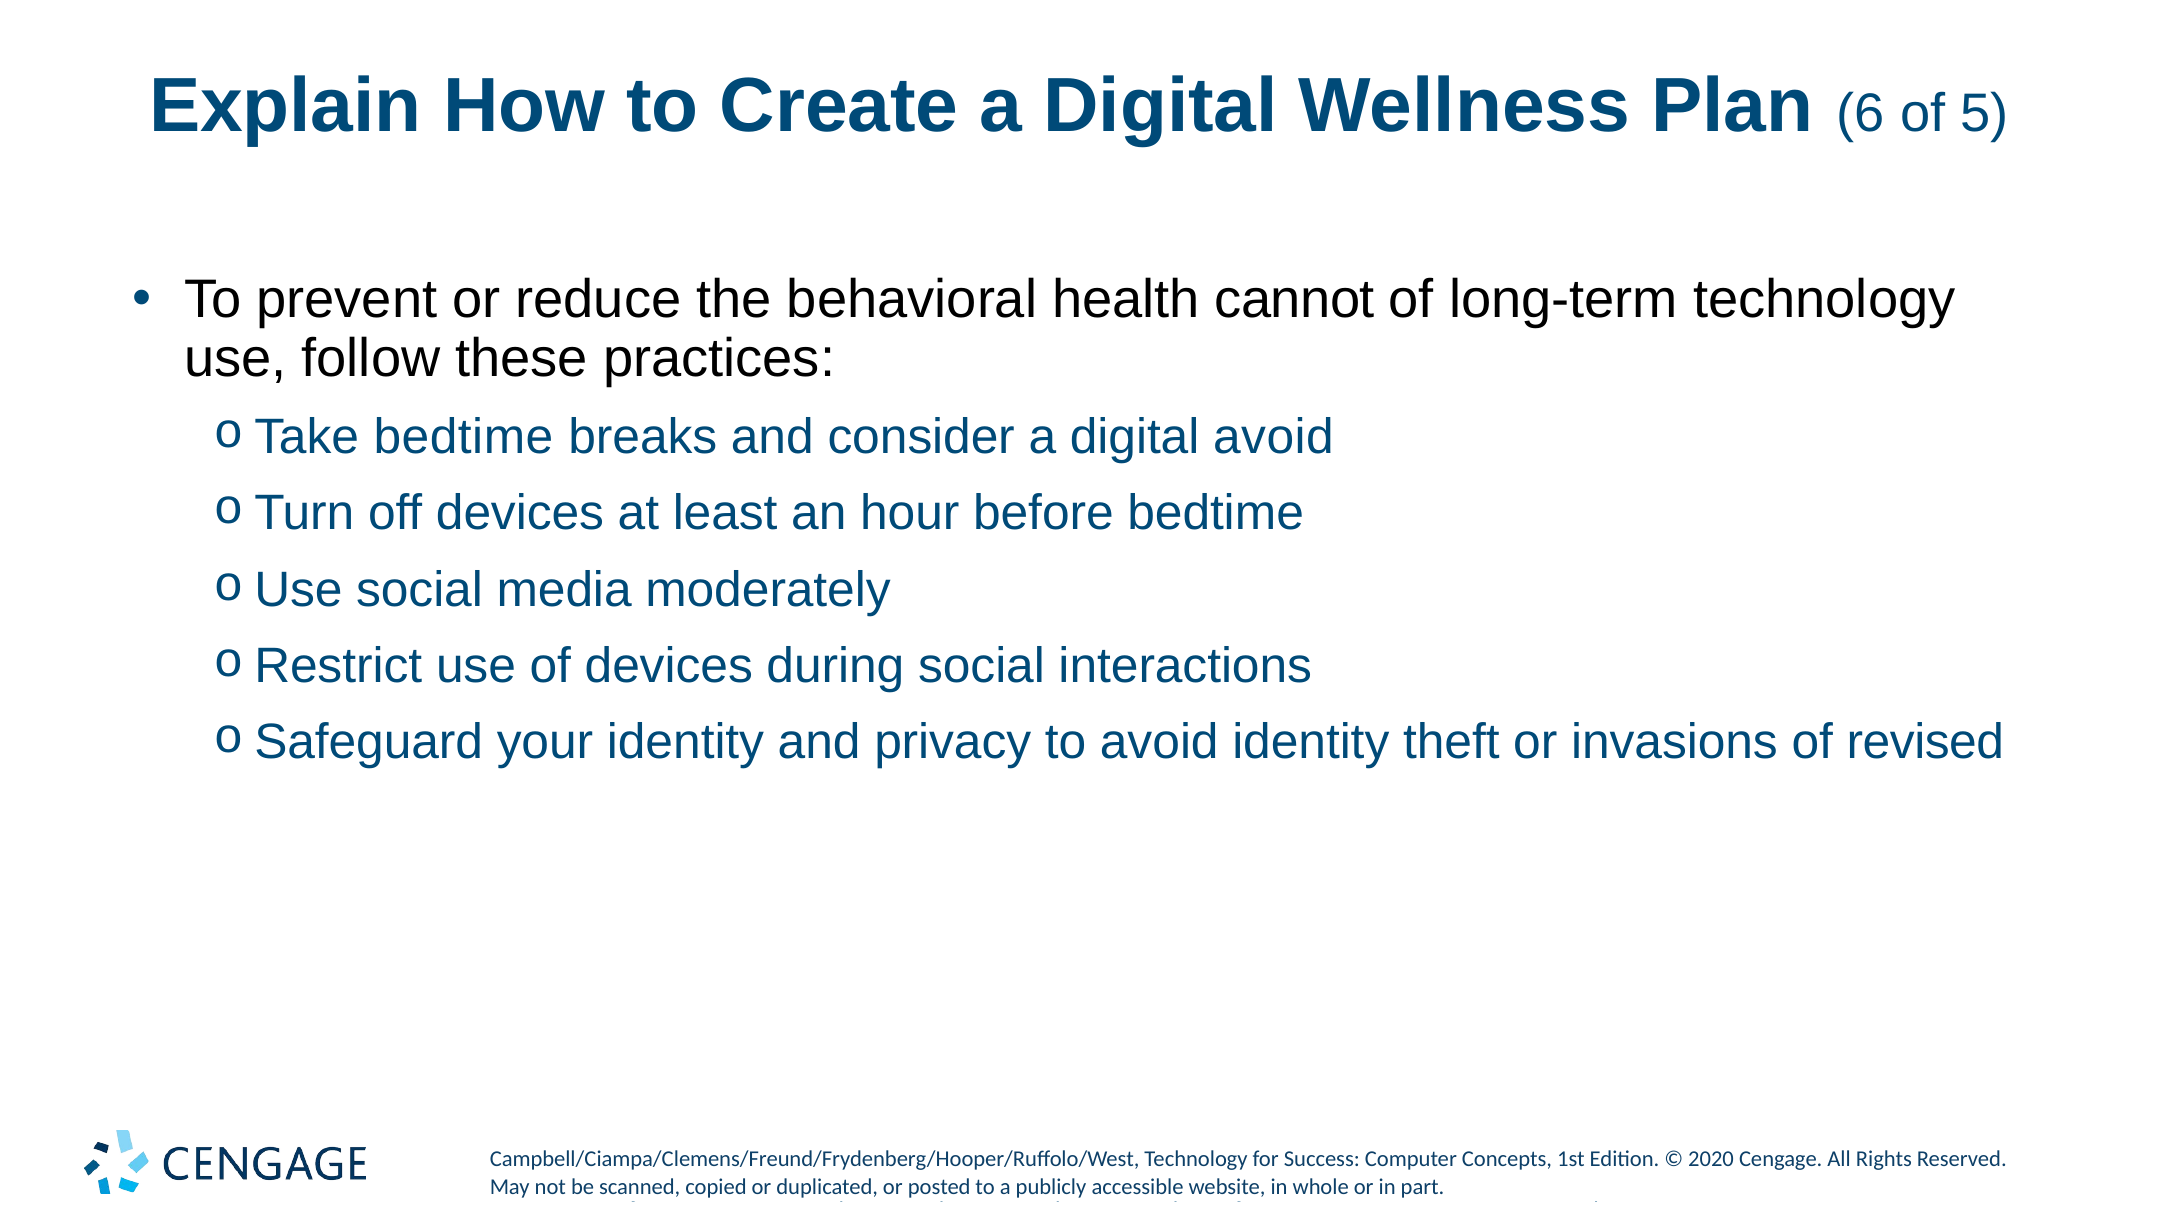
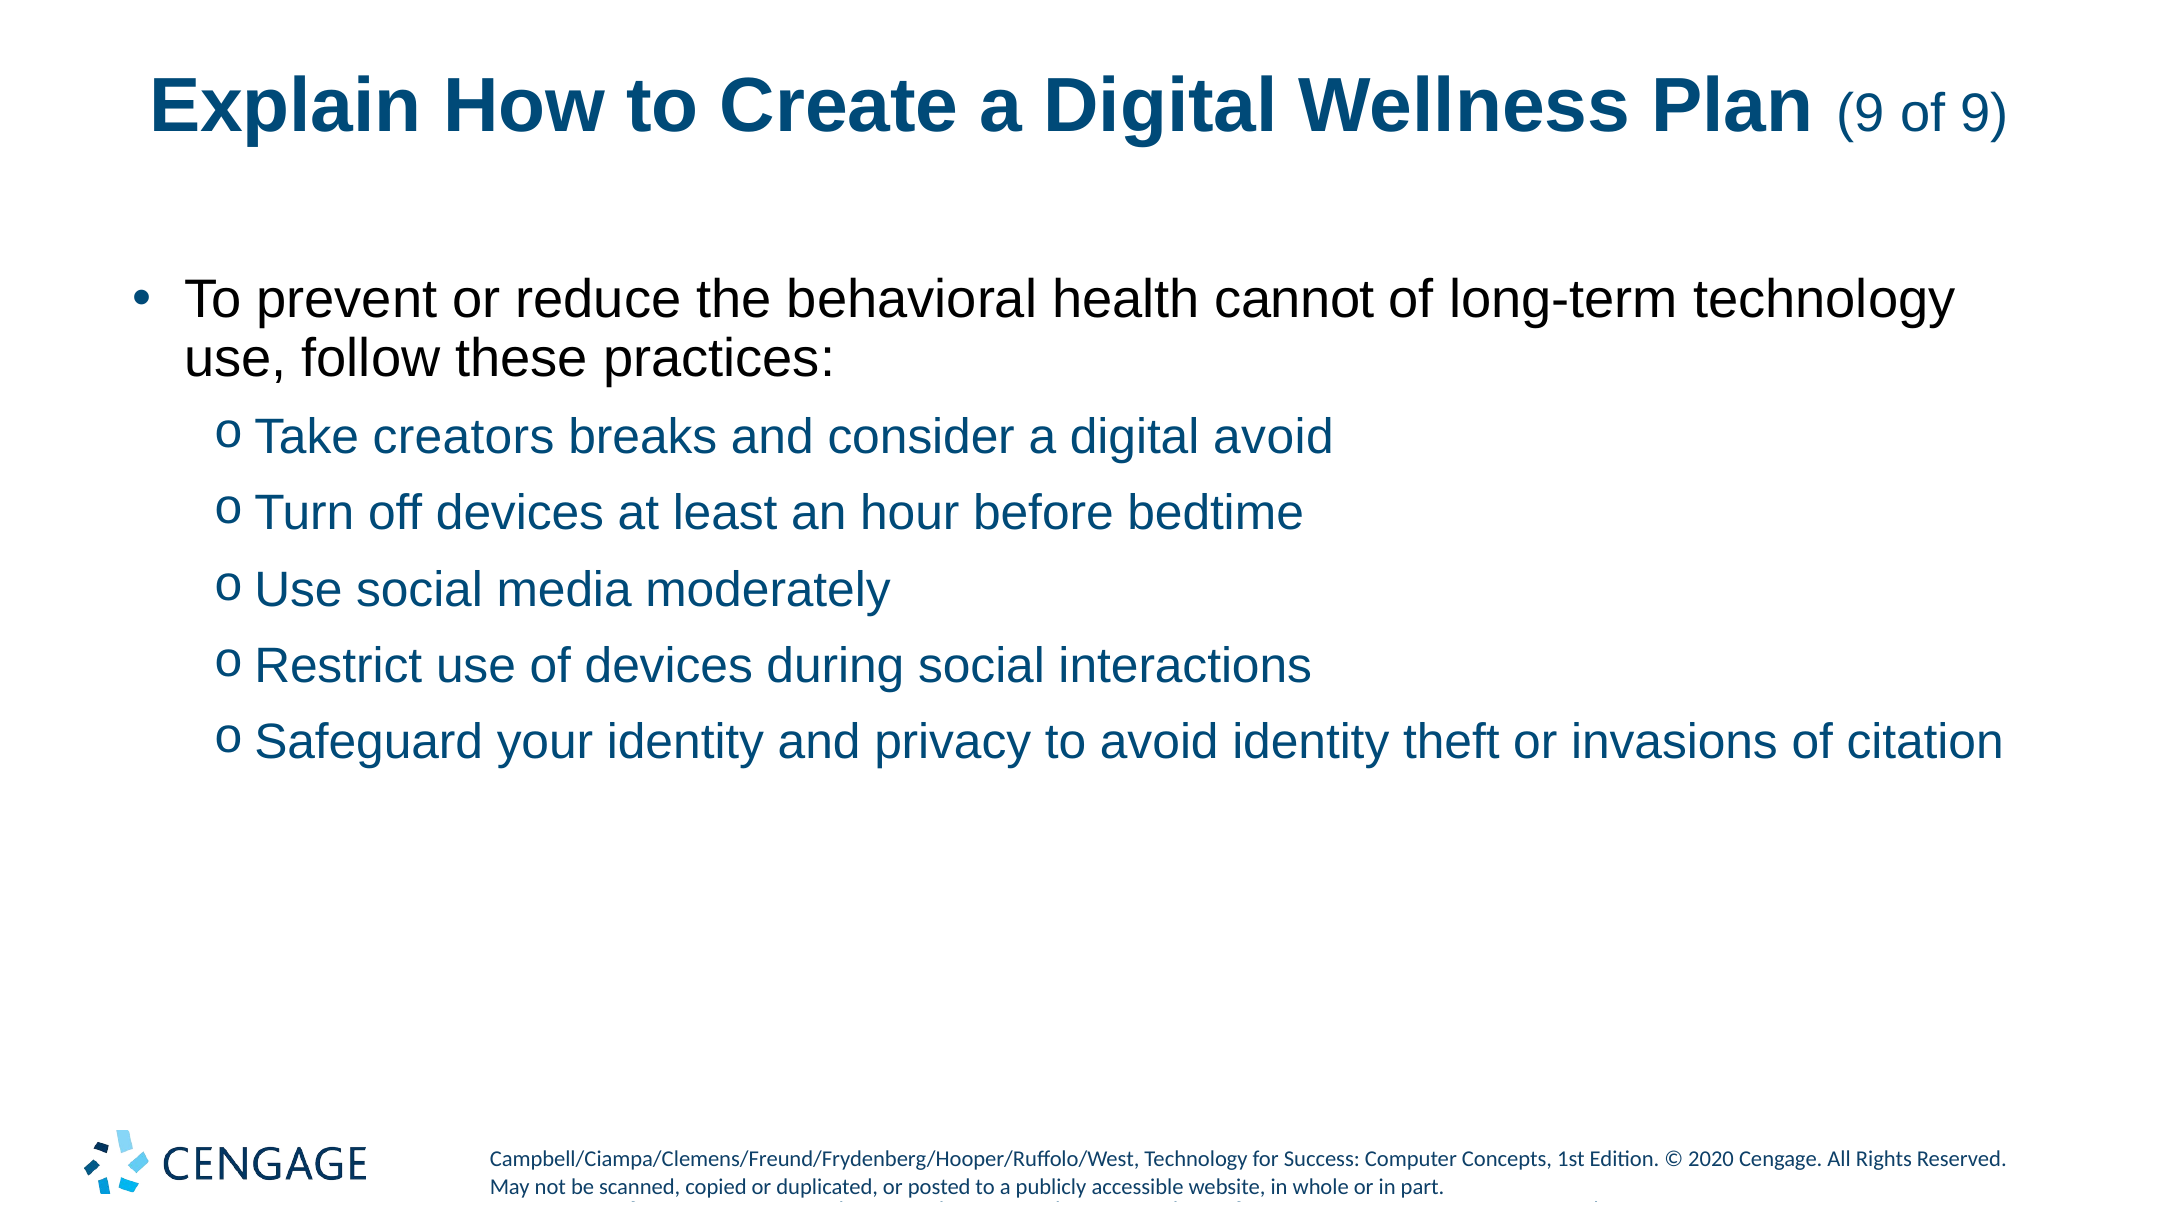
Plan 6: 6 -> 9 (1861, 113)
of 5: 5 -> 9 (1984, 113)
bedtime: bedtime -> creators (464, 437)
revised: revised -> citation (1925, 743)
